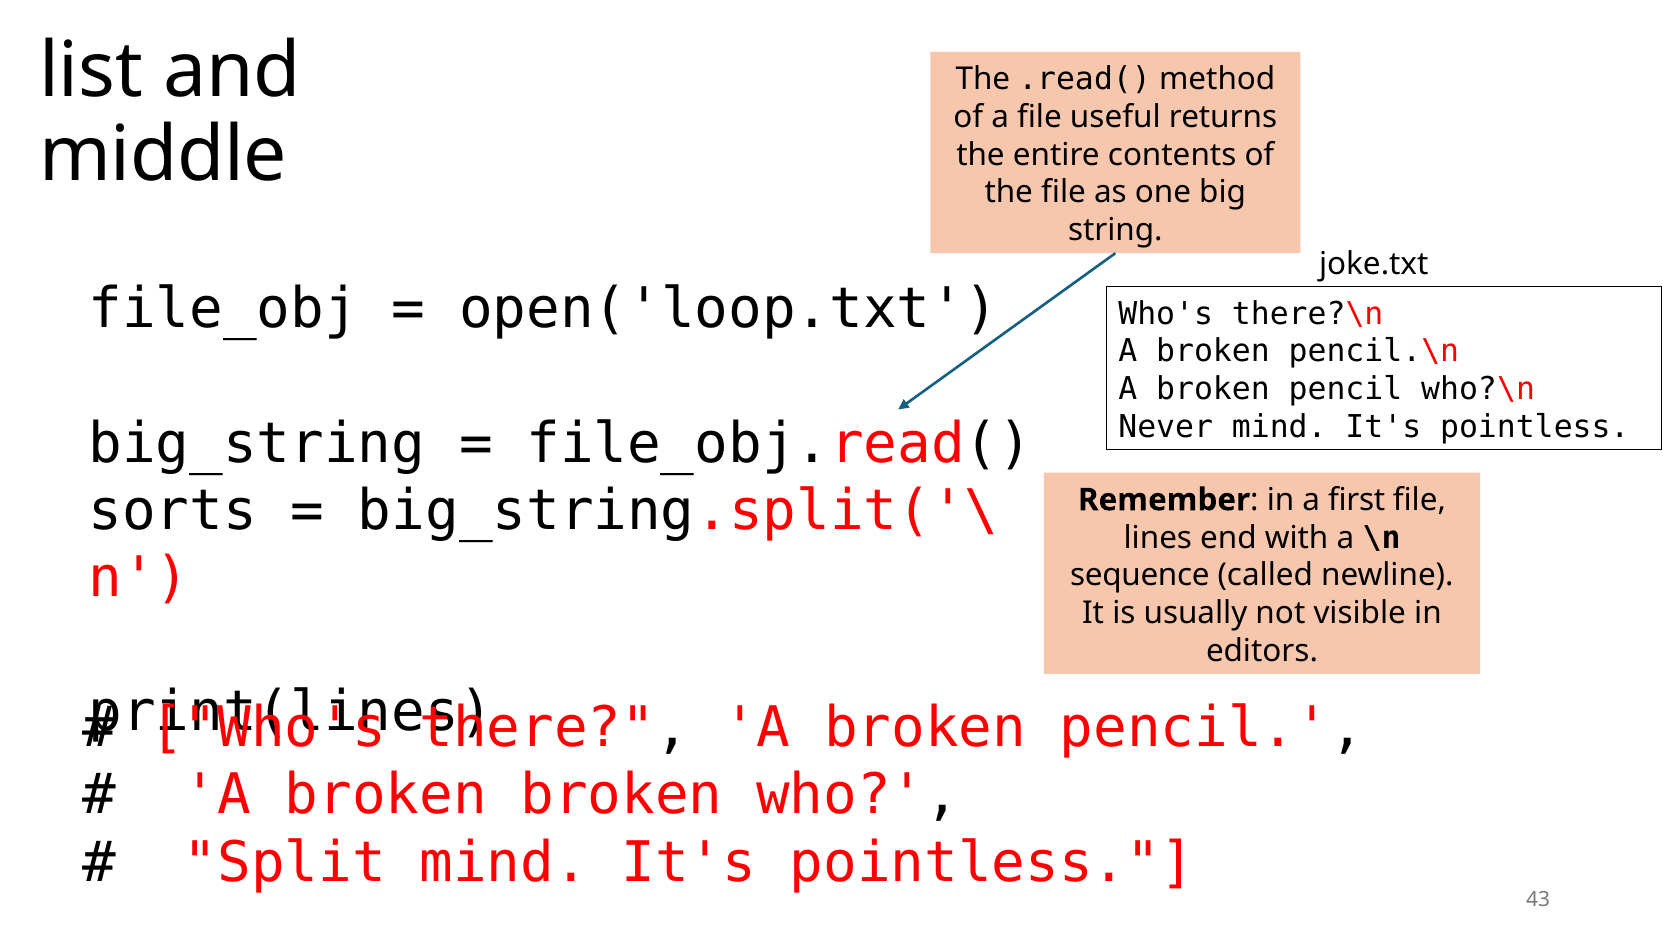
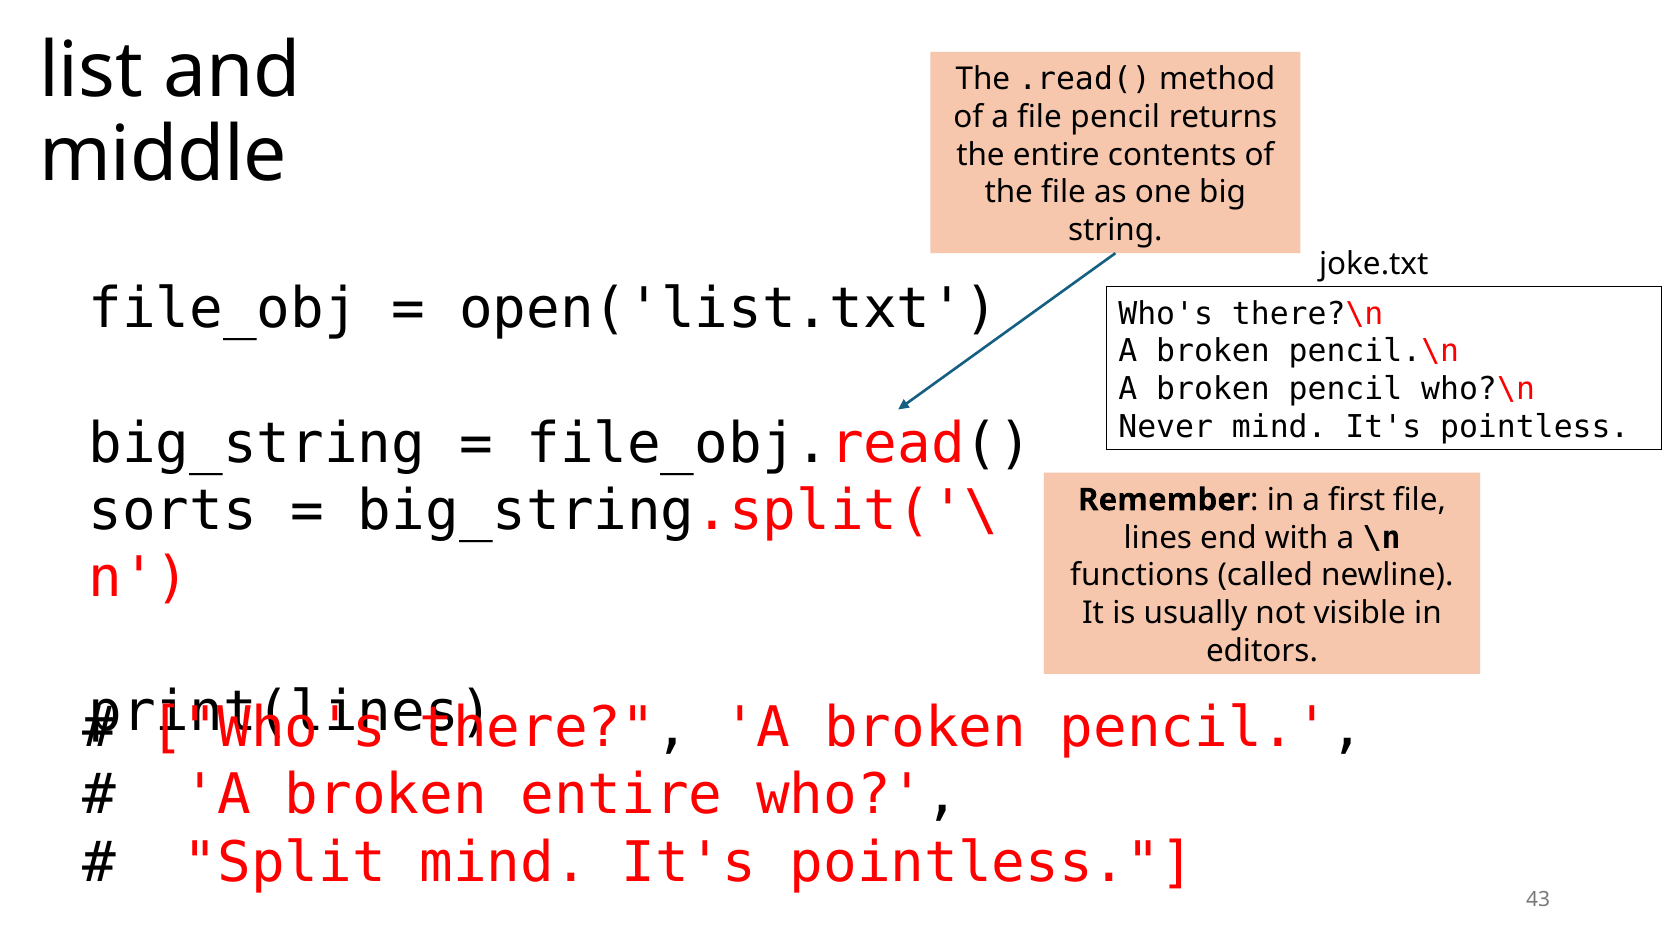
file useful: useful -> pencil (1115, 117)
open('loop.txt: open('loop.txt -> open('list.txt (728, 309)
sequence: sequence -> functions (1140, 575)
broken broken: broken -> entire (621, 795)
